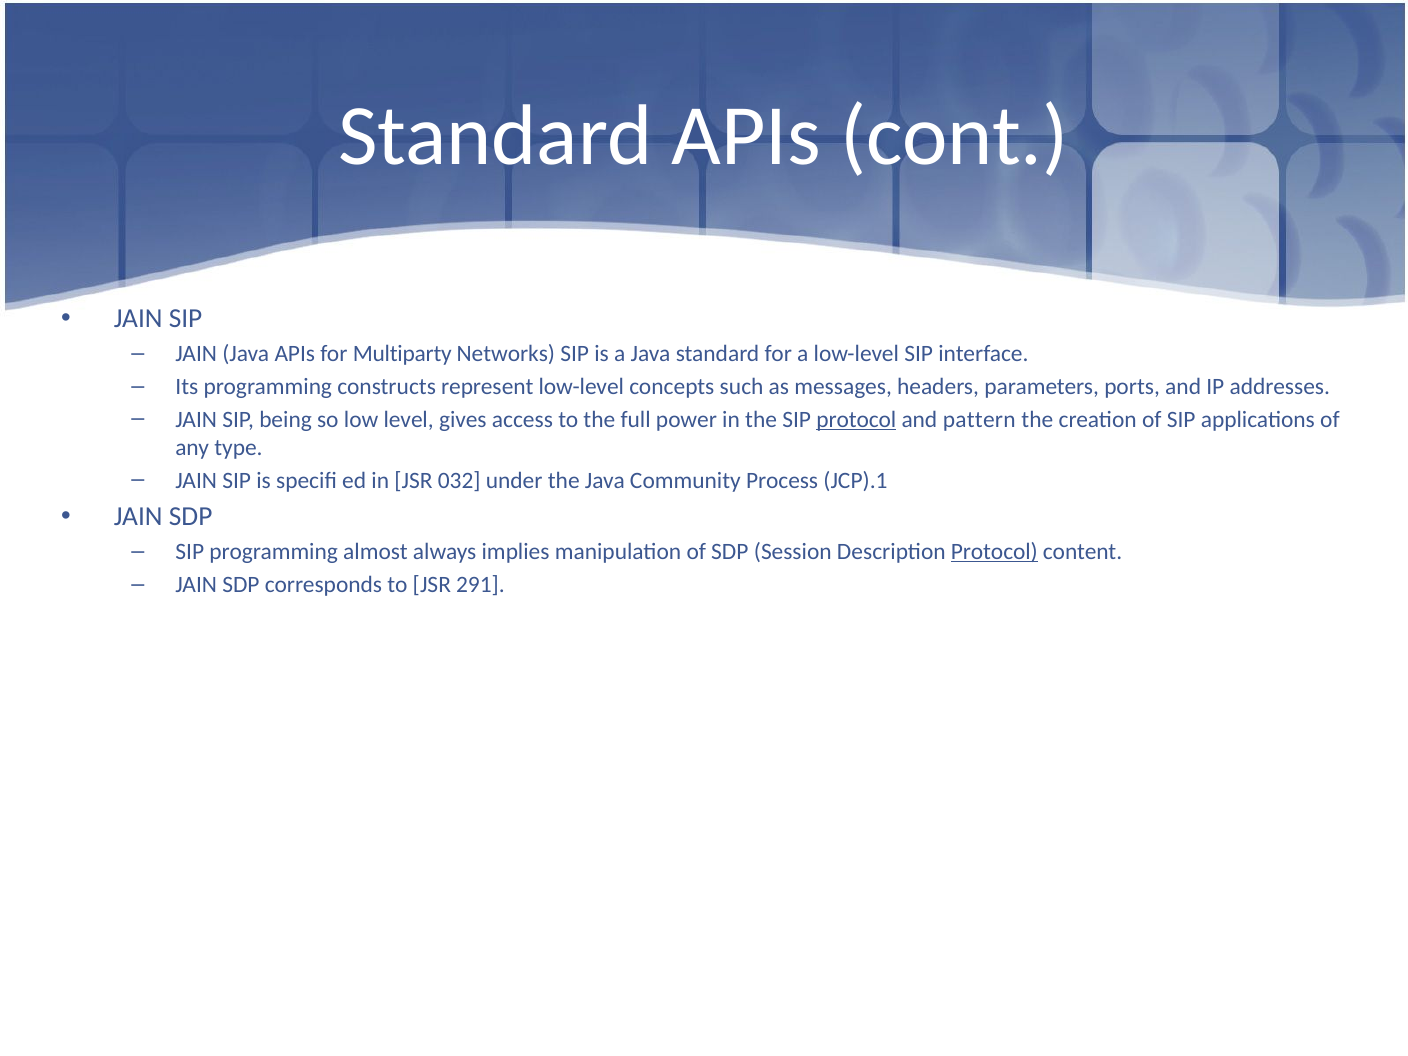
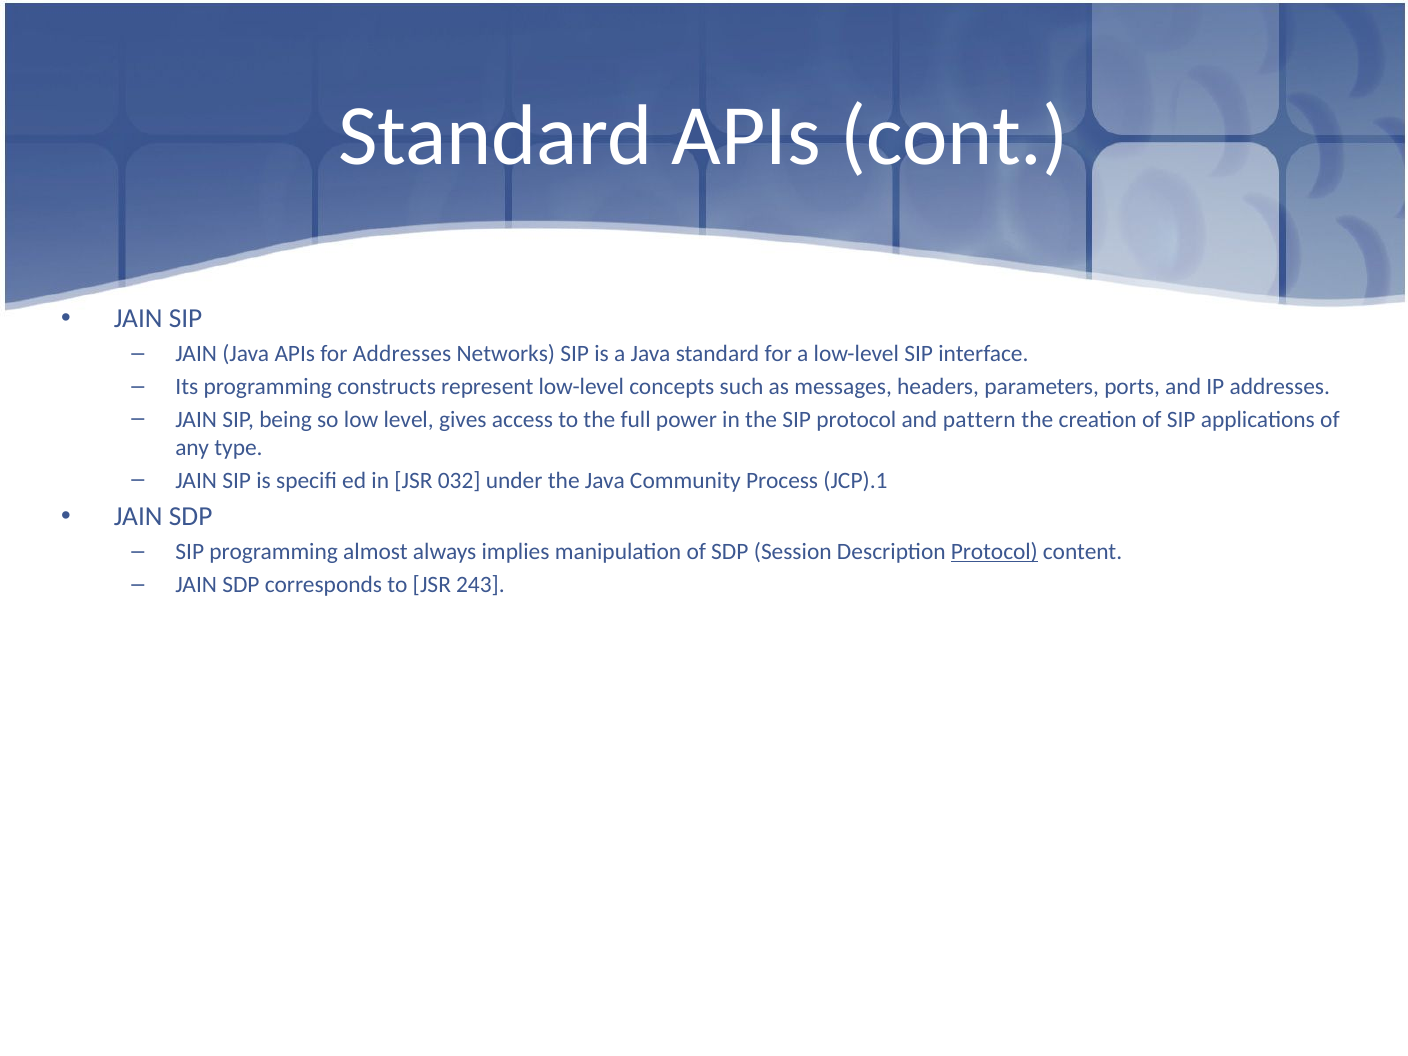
for Multiparty: Multiparty -> Addresses (402, 354)
protocol underline: present -> none (856, 419)
291: 291 -> 243 (480, 585)
